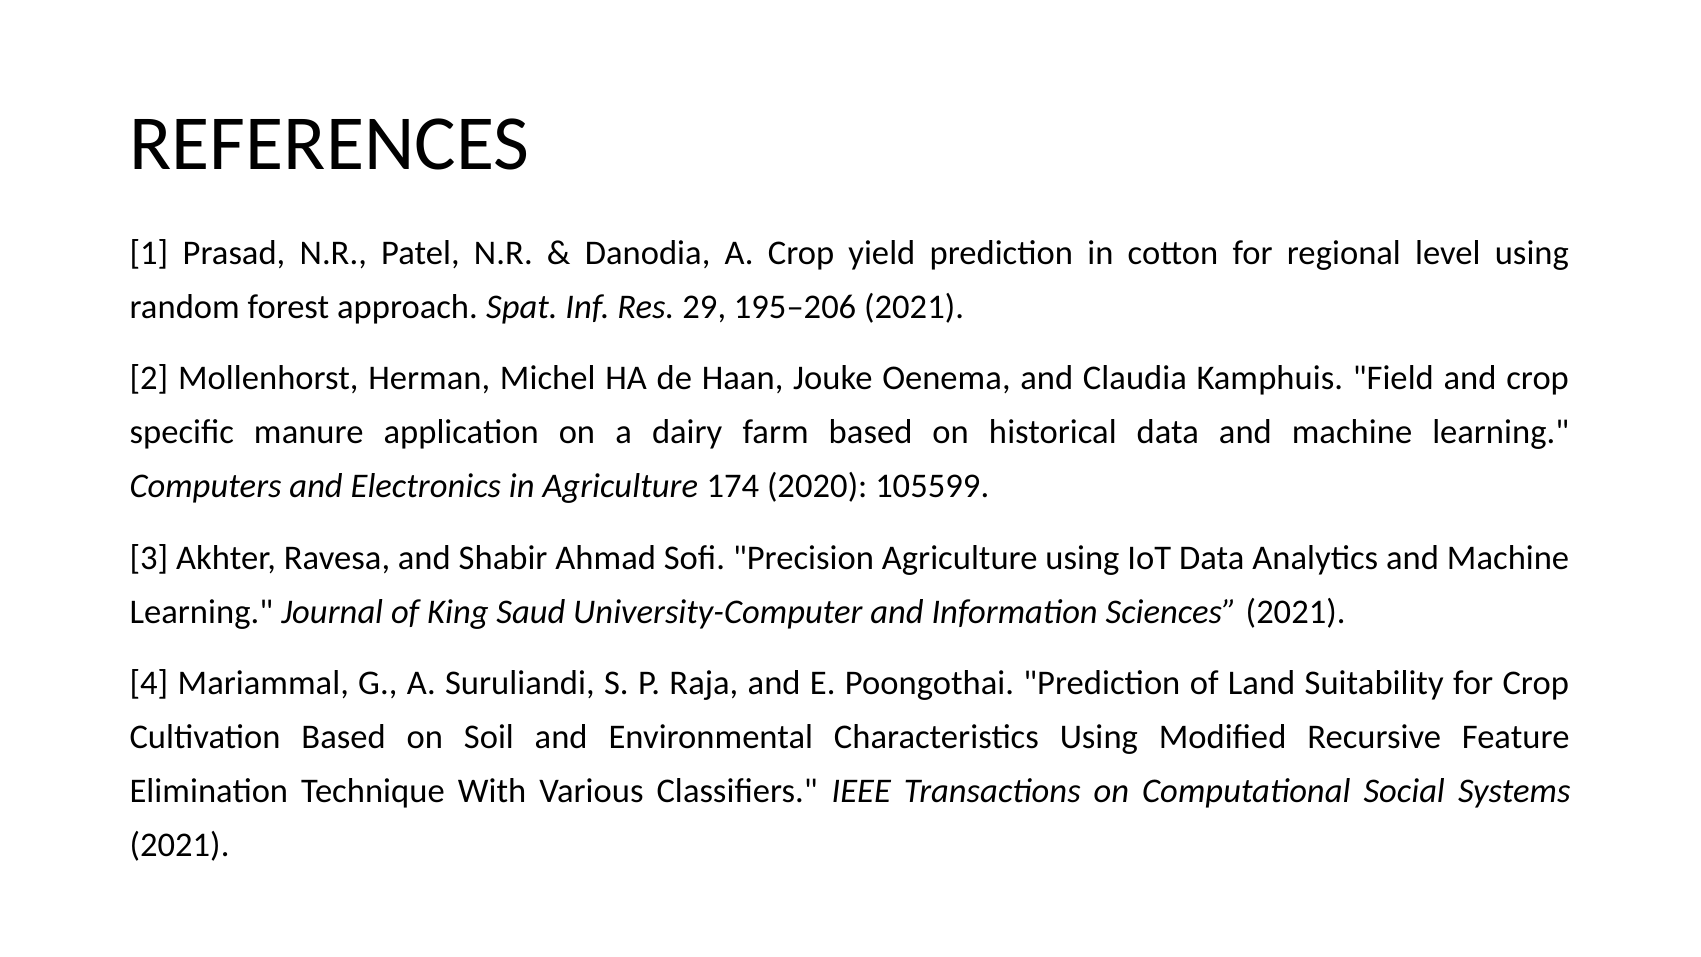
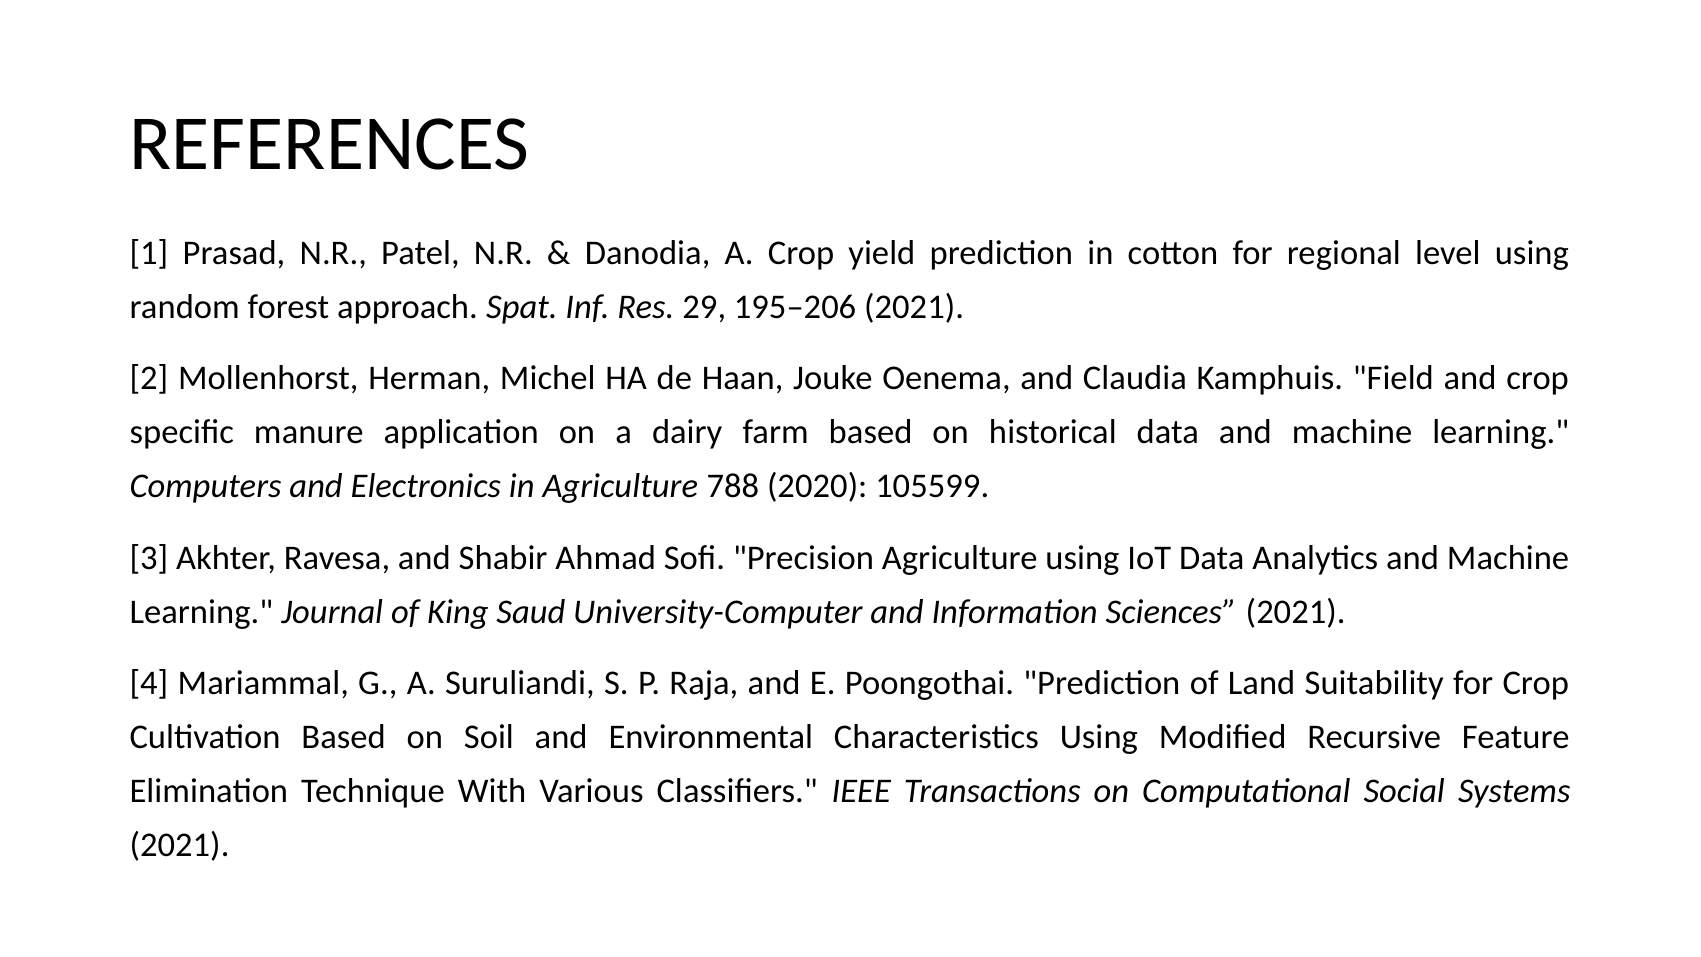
174: 174 -> 788 (733, 486)
